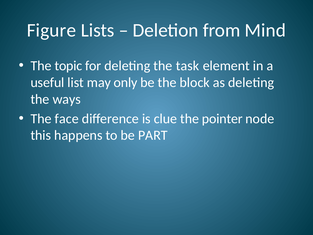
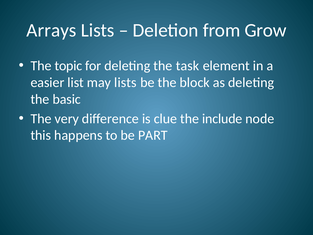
Figure: Figure -> Arrays (51, 30)
Mind: Mind -> Grow (266, 30)
useful: useful -> easier (47, 82)
may only: only -> lists (125, 82)
ways: ways -> basic (67, 99)
face: face -> very (67, 119)
pointer: pointer -> include (222, 119)
